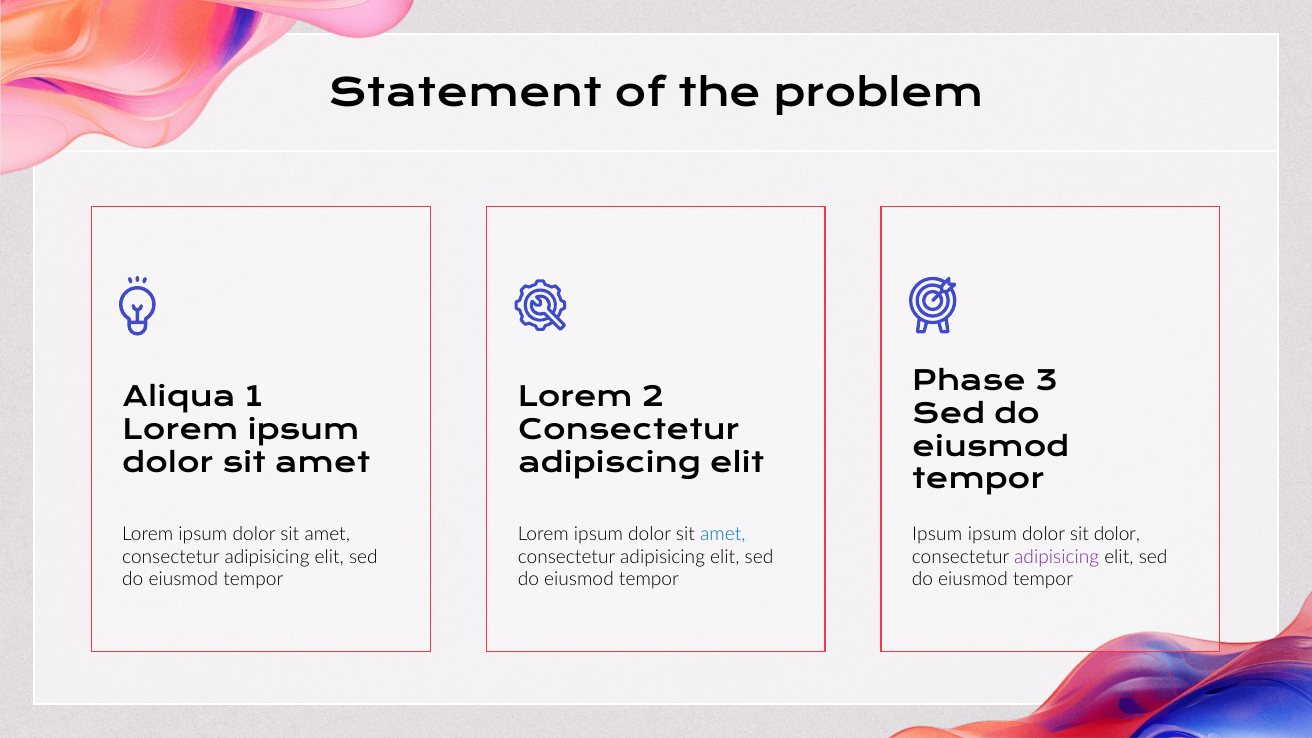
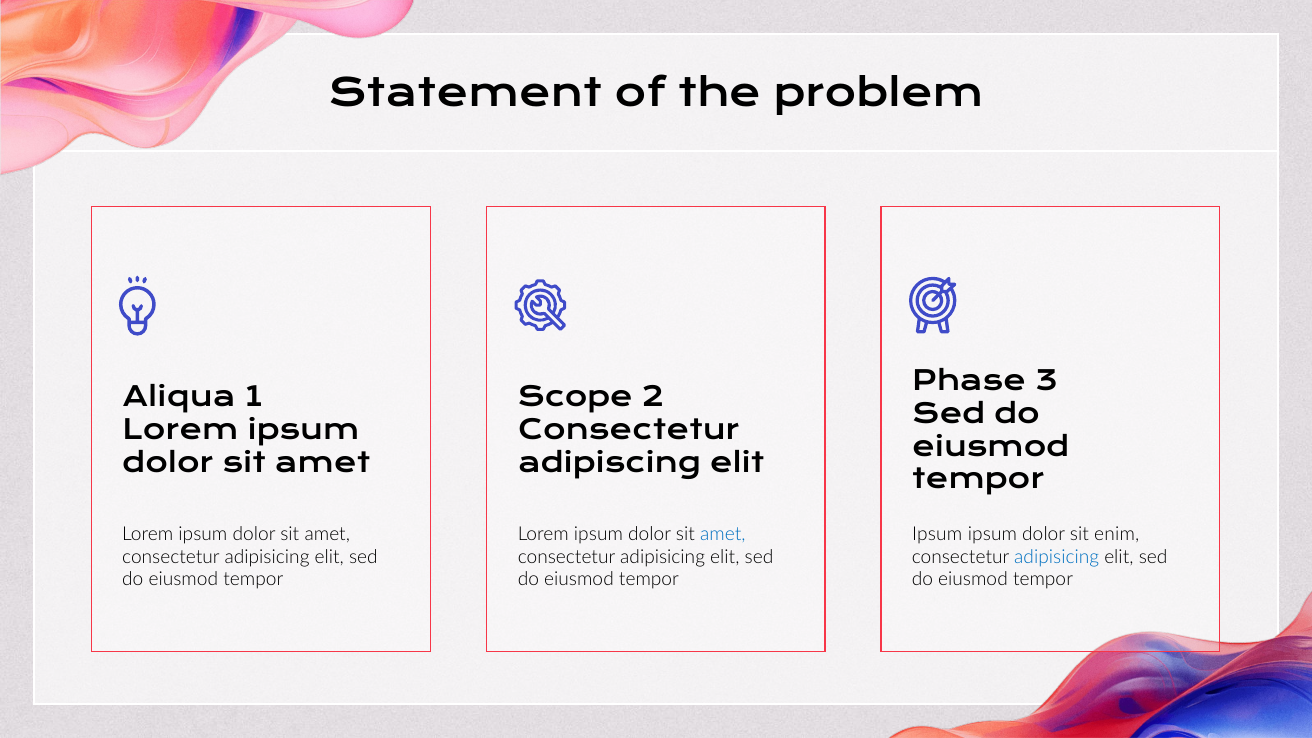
Lorem: Lorem -> Scope (575, 398)
sit dolor: dolor -> enim (1117, 534)
adipisicing colour: purple -> blue (1057, 557)
